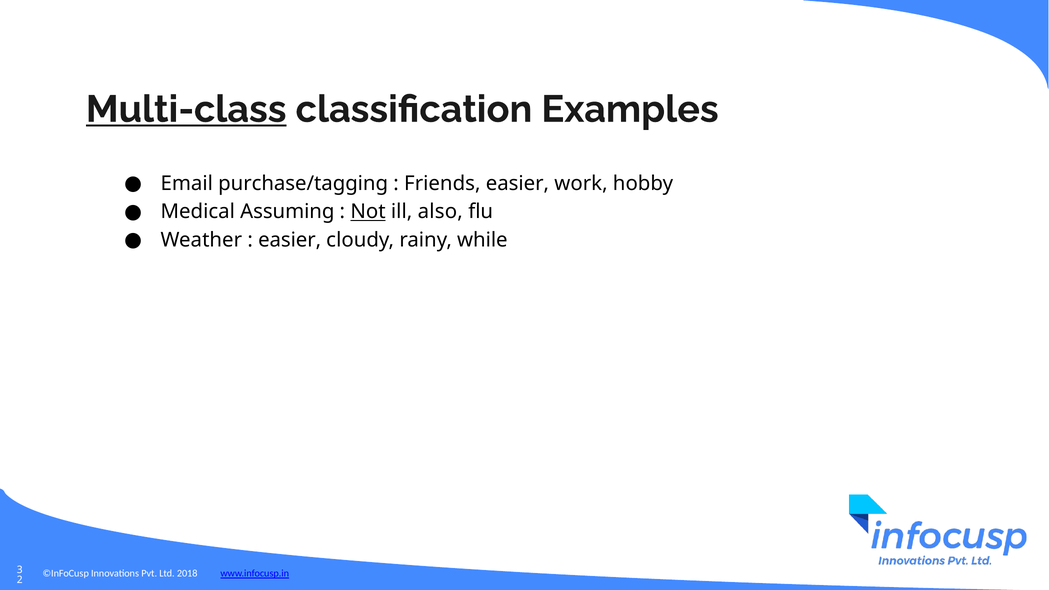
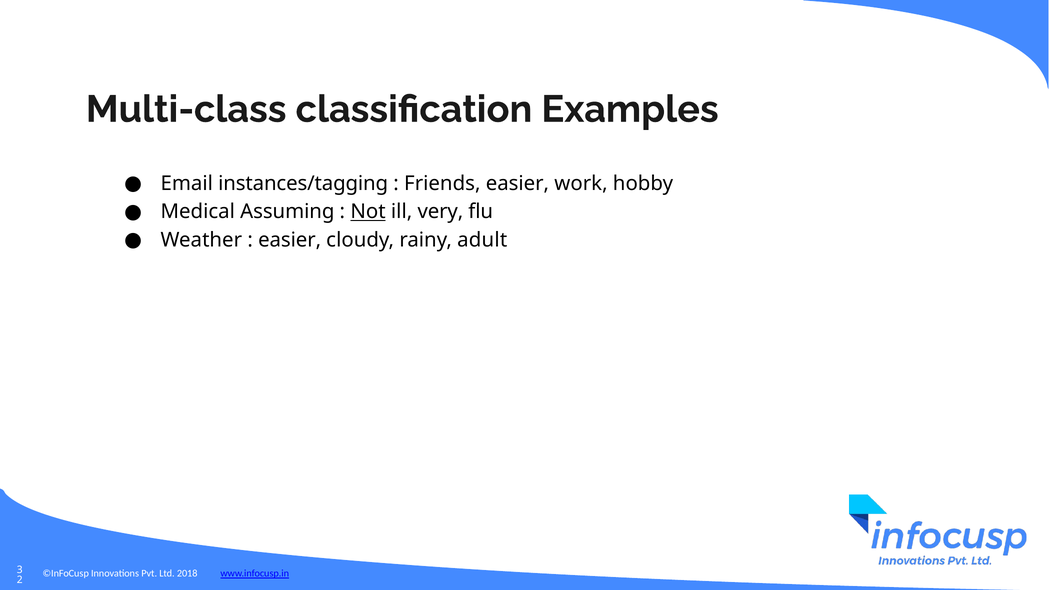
Multi-class underline: present -> none (186, 109)
purchase/tagging: purchase/tagging -> instances/tagging (303, 184)
also: also -> very (440, 212)
while: while -> adult (482, 240)
